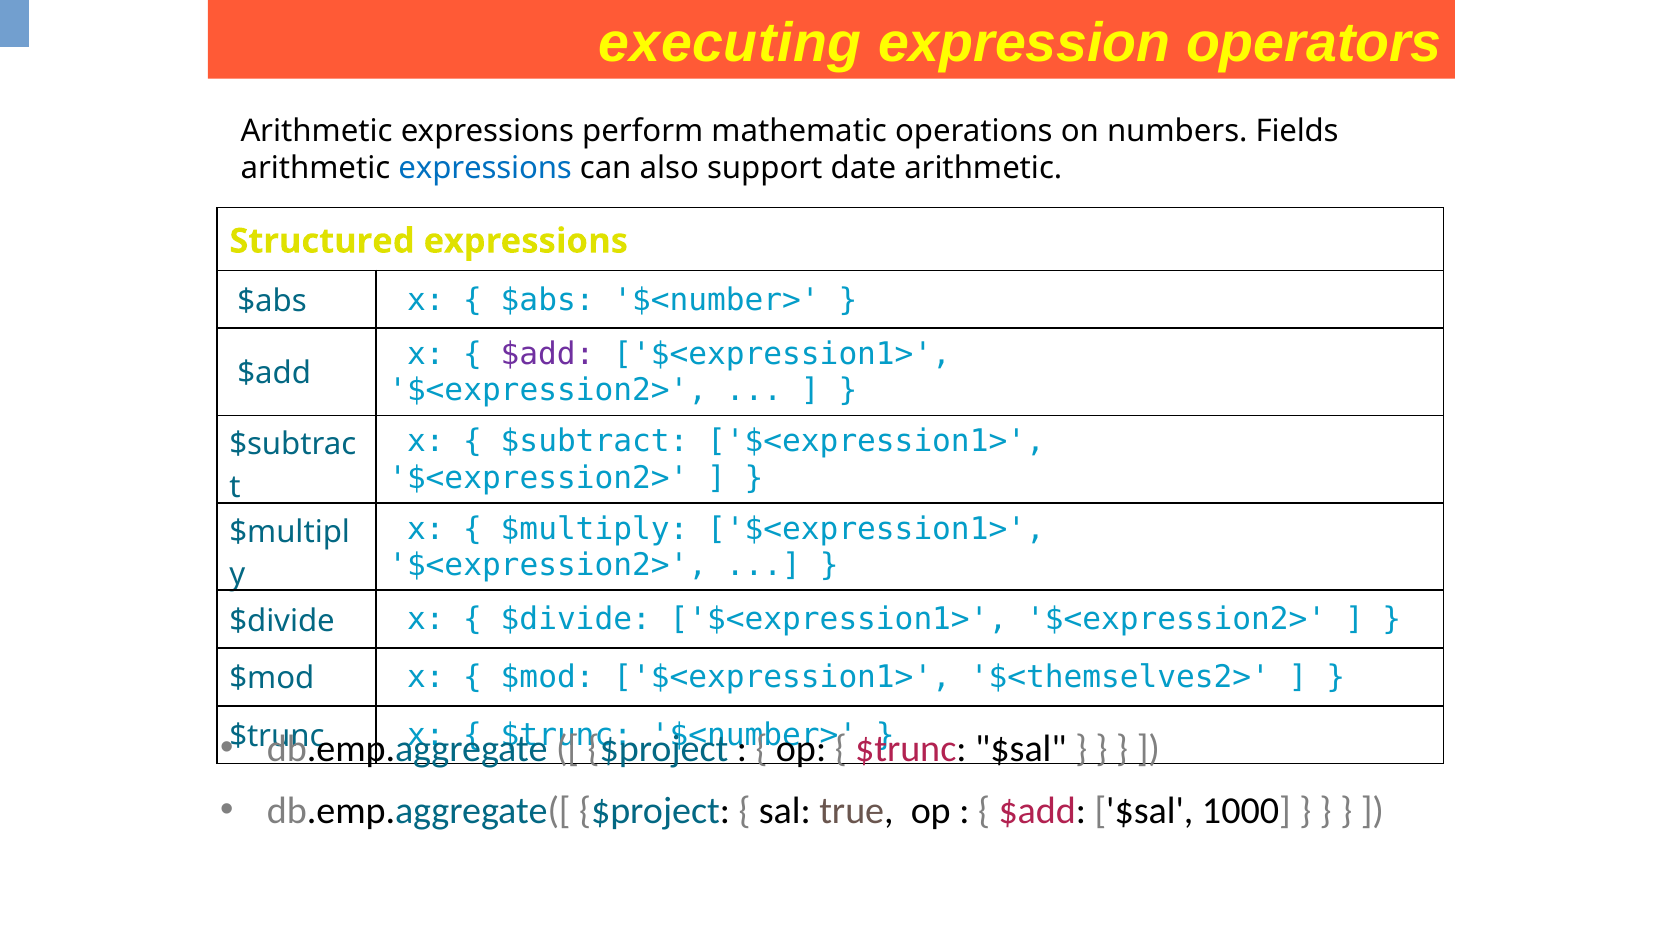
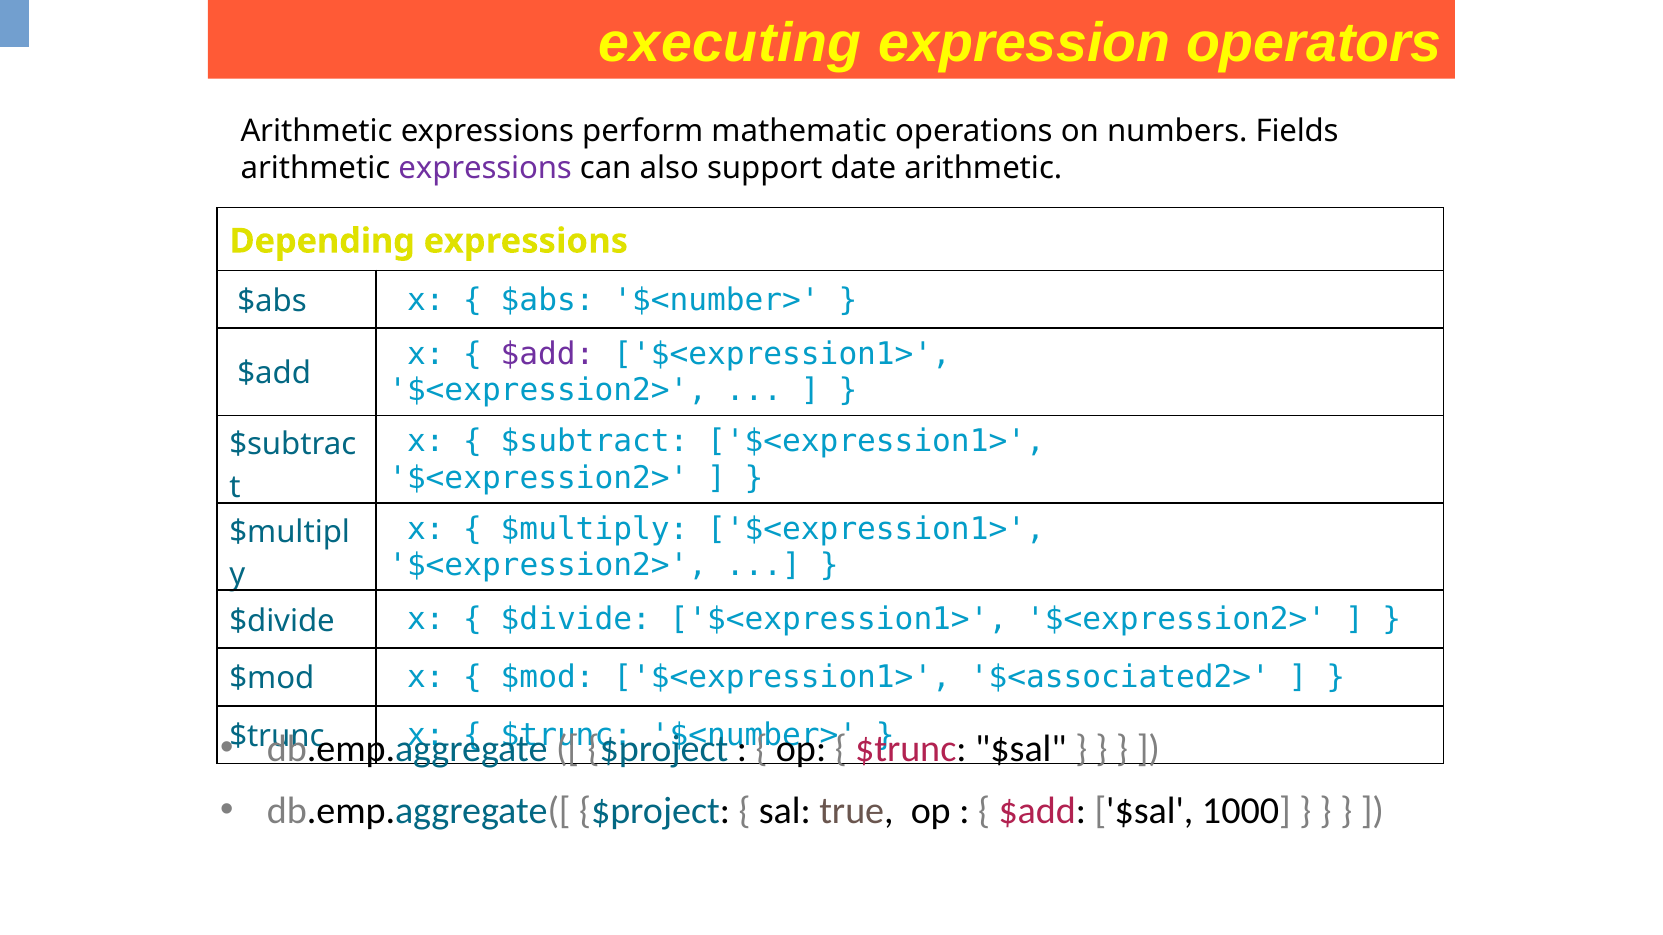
expressions colour: blue -> purple (485, 168)
Structured: Structured -> Depending (322, 241)
$<themselves2>: $<themselves2> -> $<associated2> (1120, 678)
